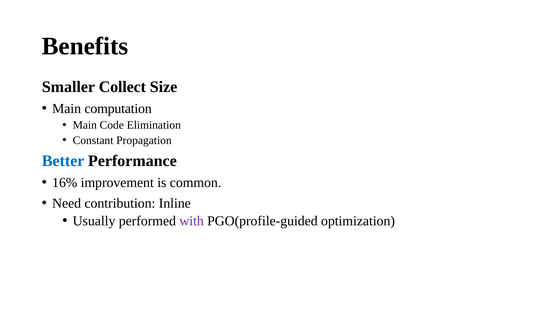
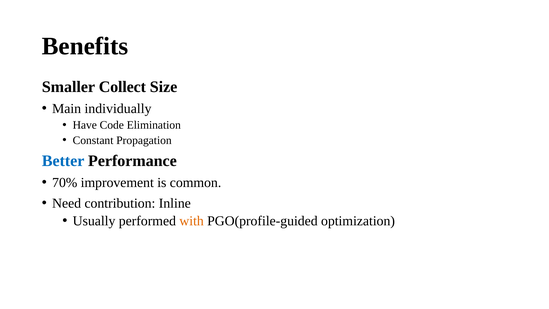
computation: computation -> individually (118, 109)
Main: Main -> Have (85, 125)
16%: 16% -> 70% (65, 182)
with colour: purple -> orange (192, 221)
